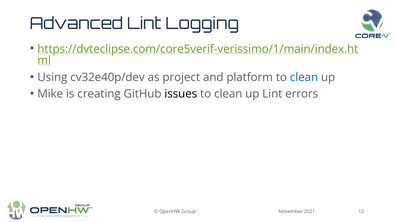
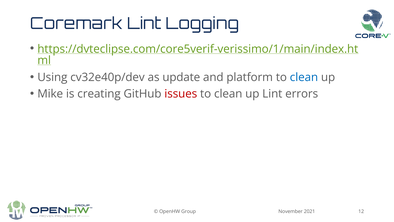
Advanced: Advanced -> Coremark (76, 24)
project: project -> update (181, 77)
issues colour: black -> red (181, 94)
